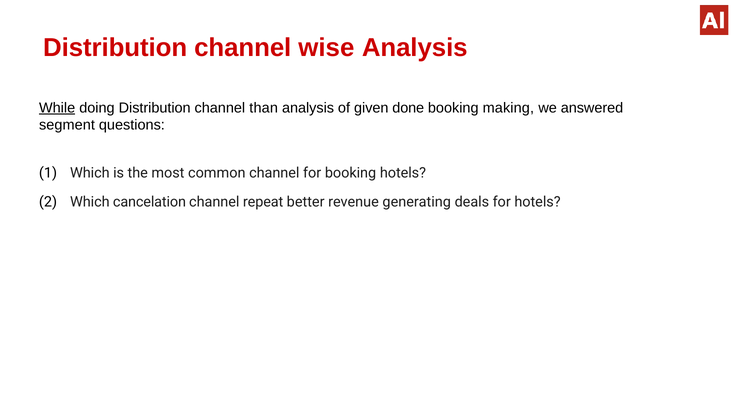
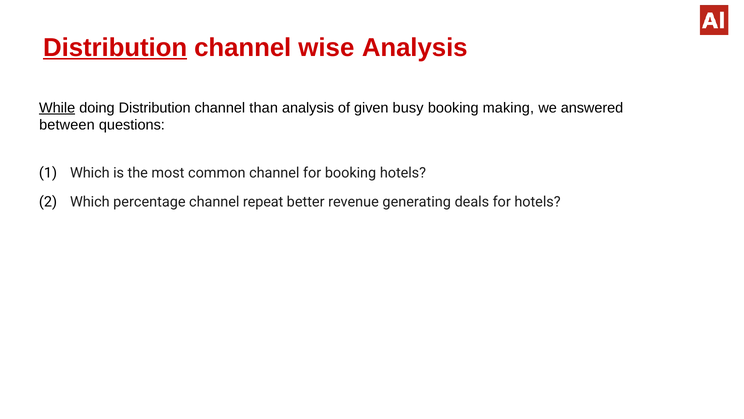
Distribution underline: none -> present (115, 48)
done: done -> busy (408, 108)
segment: segment -> between (67, 125)
cancelation: cancelation -> percentage (149, 202)
